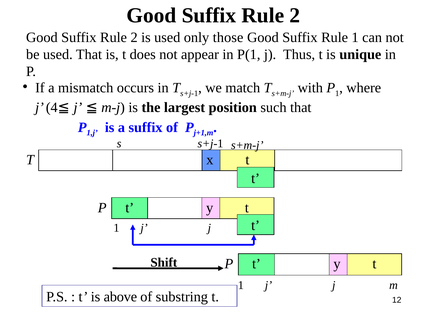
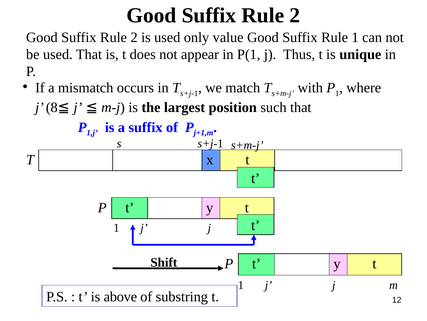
those: those -> value (228, 37)
4: 4 -> 8 (52, 107)
